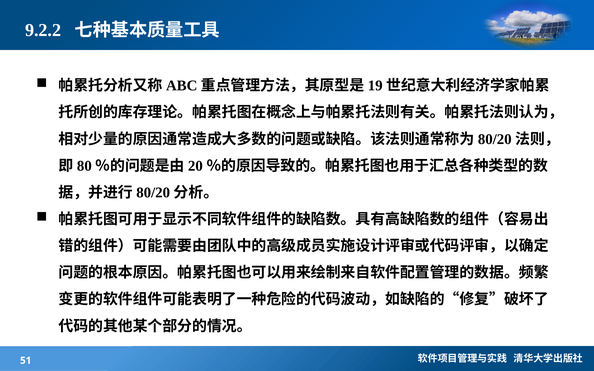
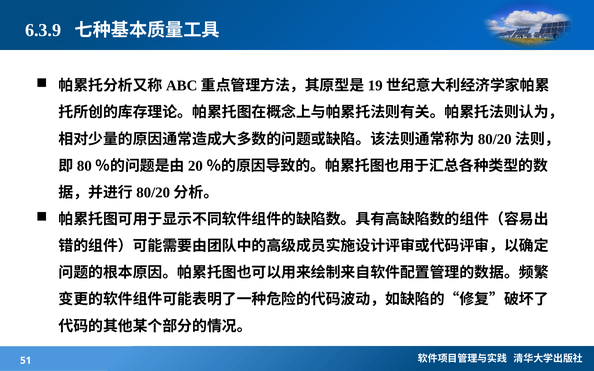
9.2.2: 9.2.2 -> 6.3.9 (43, 30)
